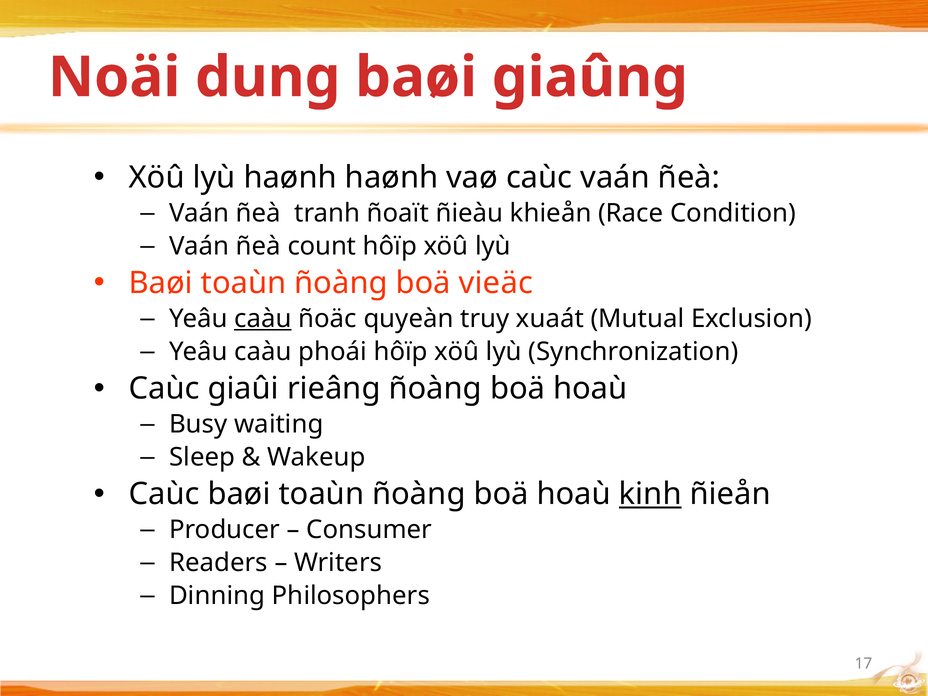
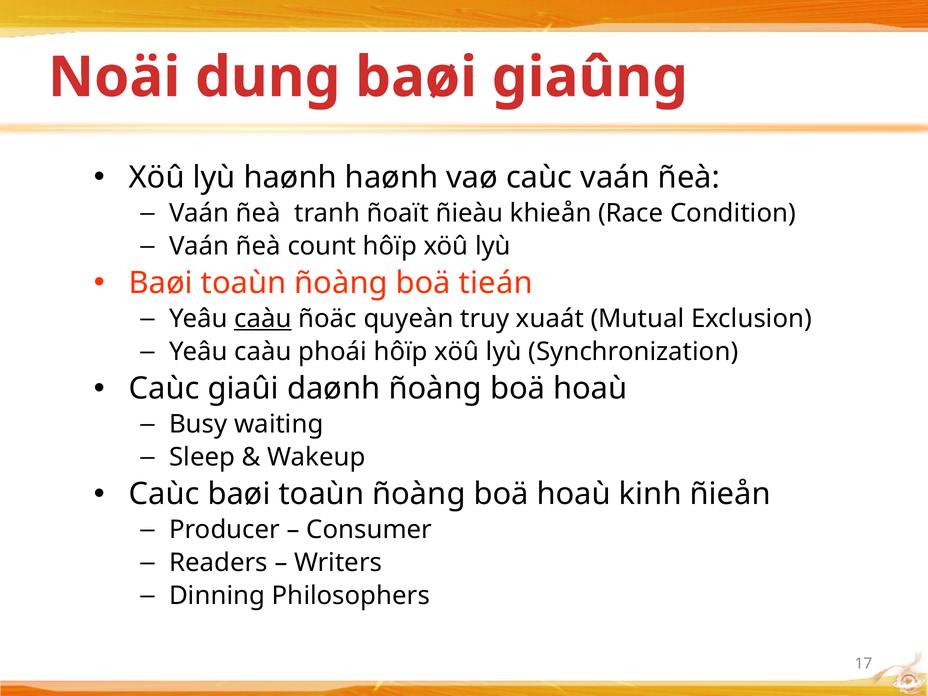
vieäc: vieäc -> tieán (496, 283)
rieâng: rieâng -> daønh (334, 389)
kinh underline: present -> none (650, 494)
